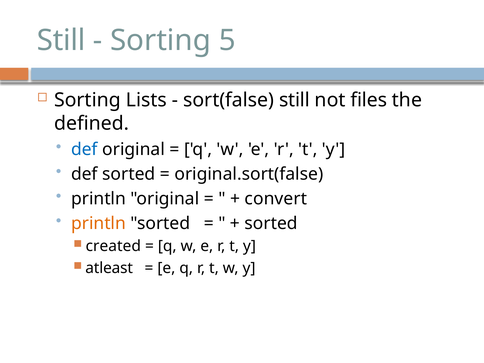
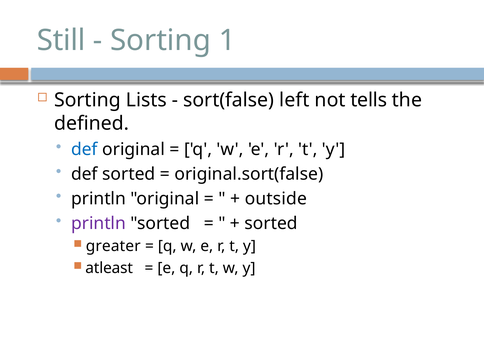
5: 5 -> 1 (227, 40)
sort(false still: still -> left (294, 100)
files: files -> tells (369, 100)
convert: convert -> outside (276, 199)
println colour: orange -> purple (99, 223)
created: created -> greater (113, 246)
